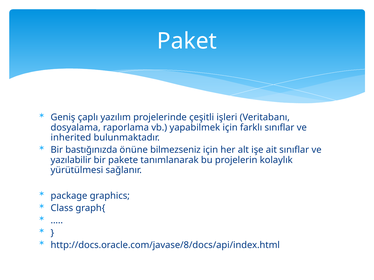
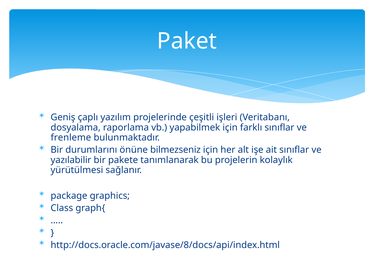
inherited: inherited -> frenleme (71, 138)
bastığınızda: bastığınızda -> durumlarını (91, 150)
